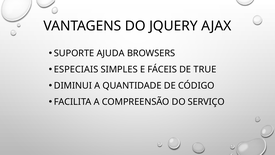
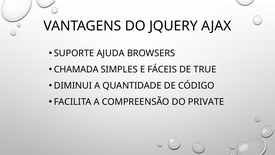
ESPECIAIS: ESPECIAIS -> CHAMADA (76, 69)
SERVIÇO: SERVIÇO -> PRIVATE (206, 102)
